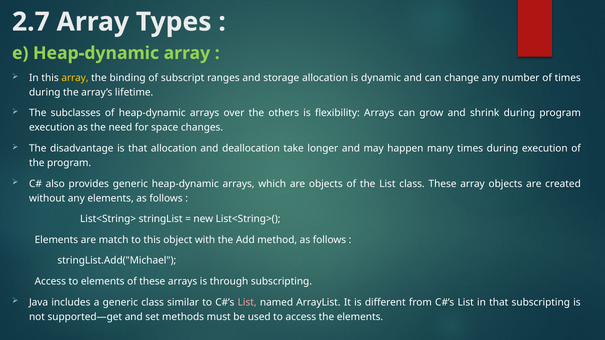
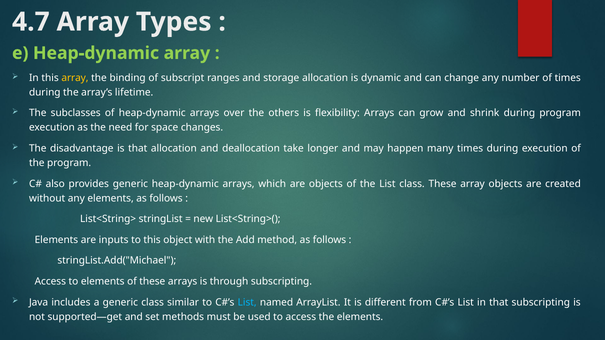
2.7: 2.7 -> 4.7 (31, 22)
match: match -> inputs (114, 240)
List colour: pink -> light blue (247, 302)
